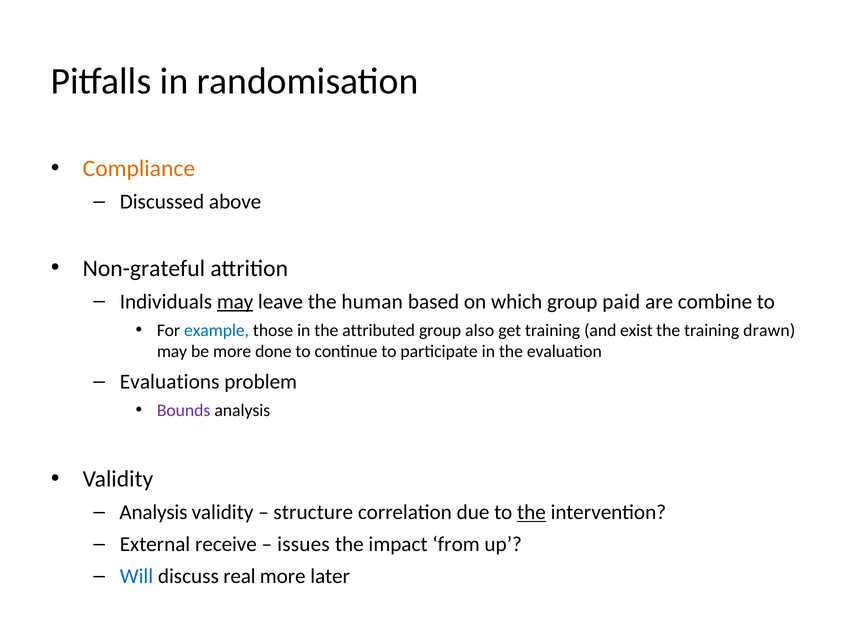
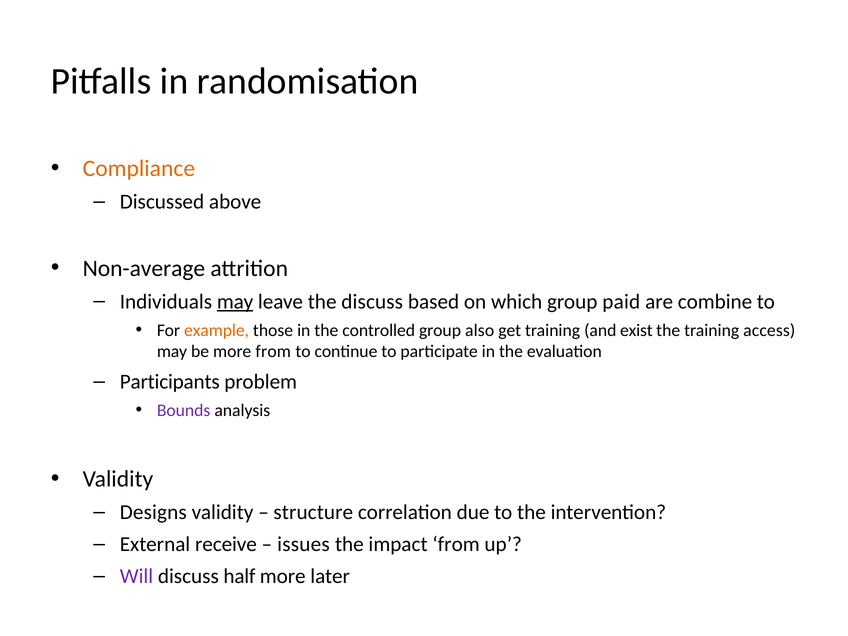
Non-grateful: Non-grateful -> Non-average (144, 268)
the human: human -> discuss (372, 302)
example colour: blue -> orange (217, 330)
attributed: attributed -> controlled (379, 330)
drawn: drawn -> access (769, 330)
more done: done -> from (273, 352)
Evaluations: Evaluations -> Participants (170, 382)
Analysis: Analysis -> Designs (153, 512)
the underline: present -> none (531, 512)
Will colour: blue -> purple (136, 576)
real: real -> half (239, 576)
